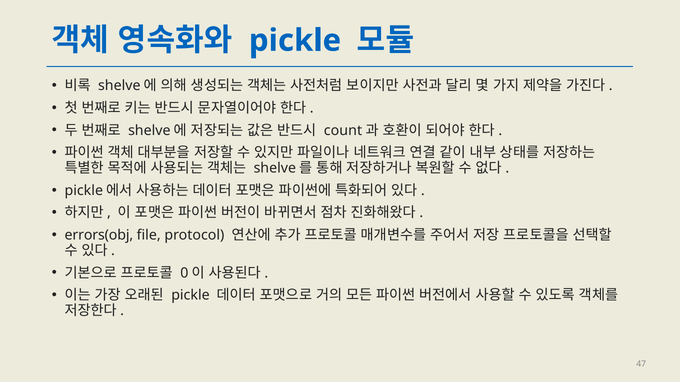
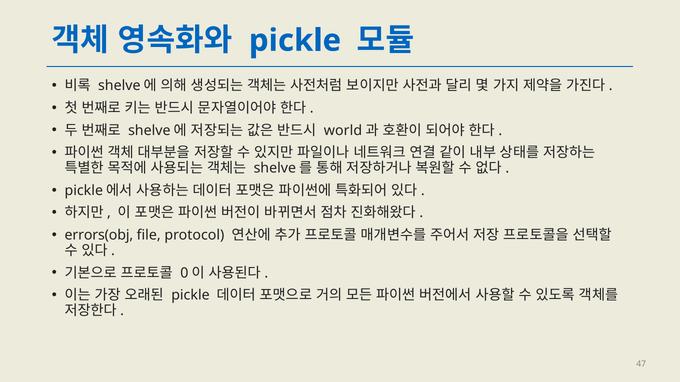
count: count -> world (343, 131)
